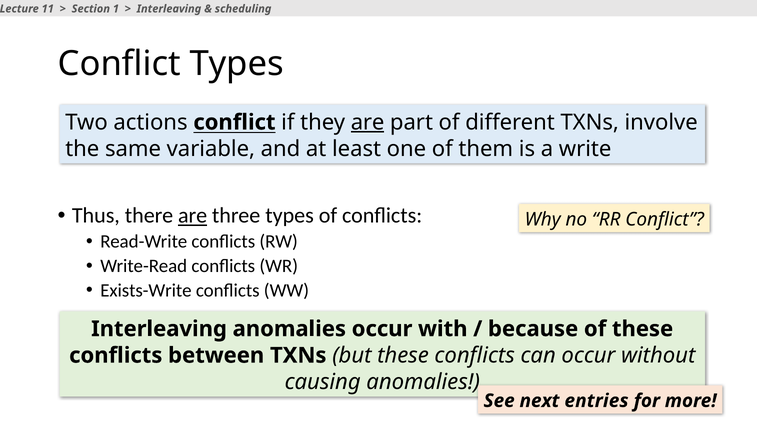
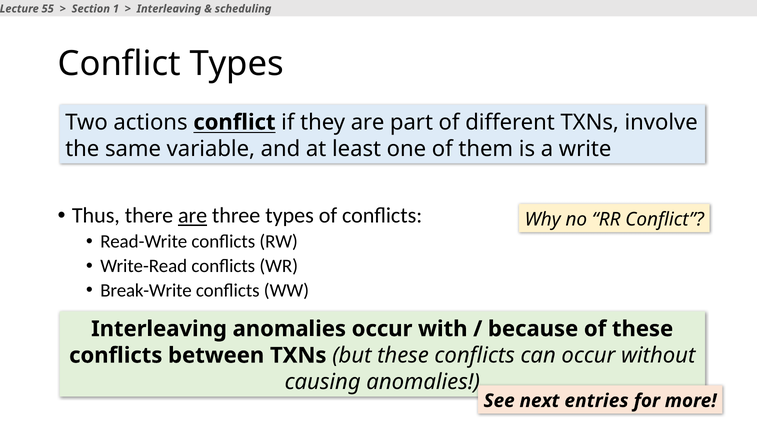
11: 11 -> 55 (48, 9)
are underline: present -> none (368, 122)
Exists-Write: Exists-Write -> Break-Write (146, 290)
